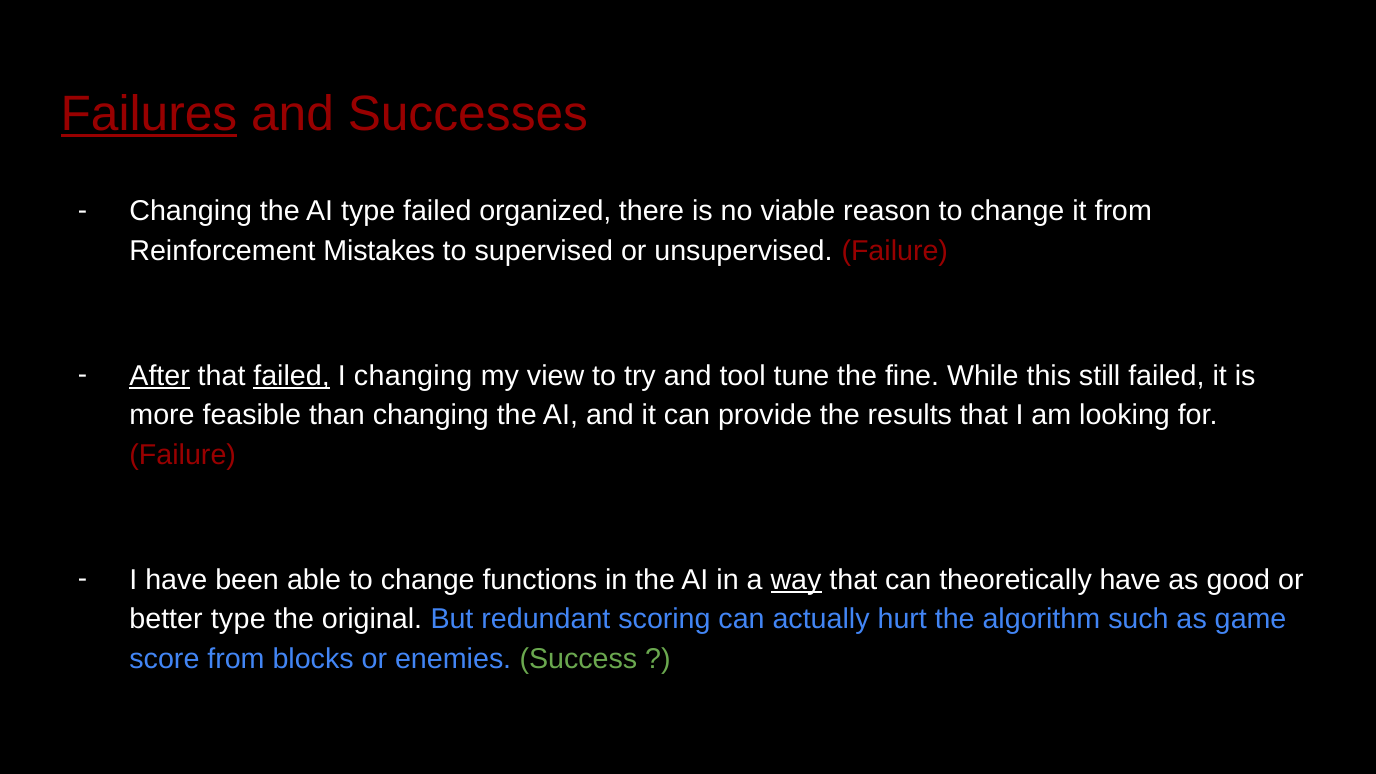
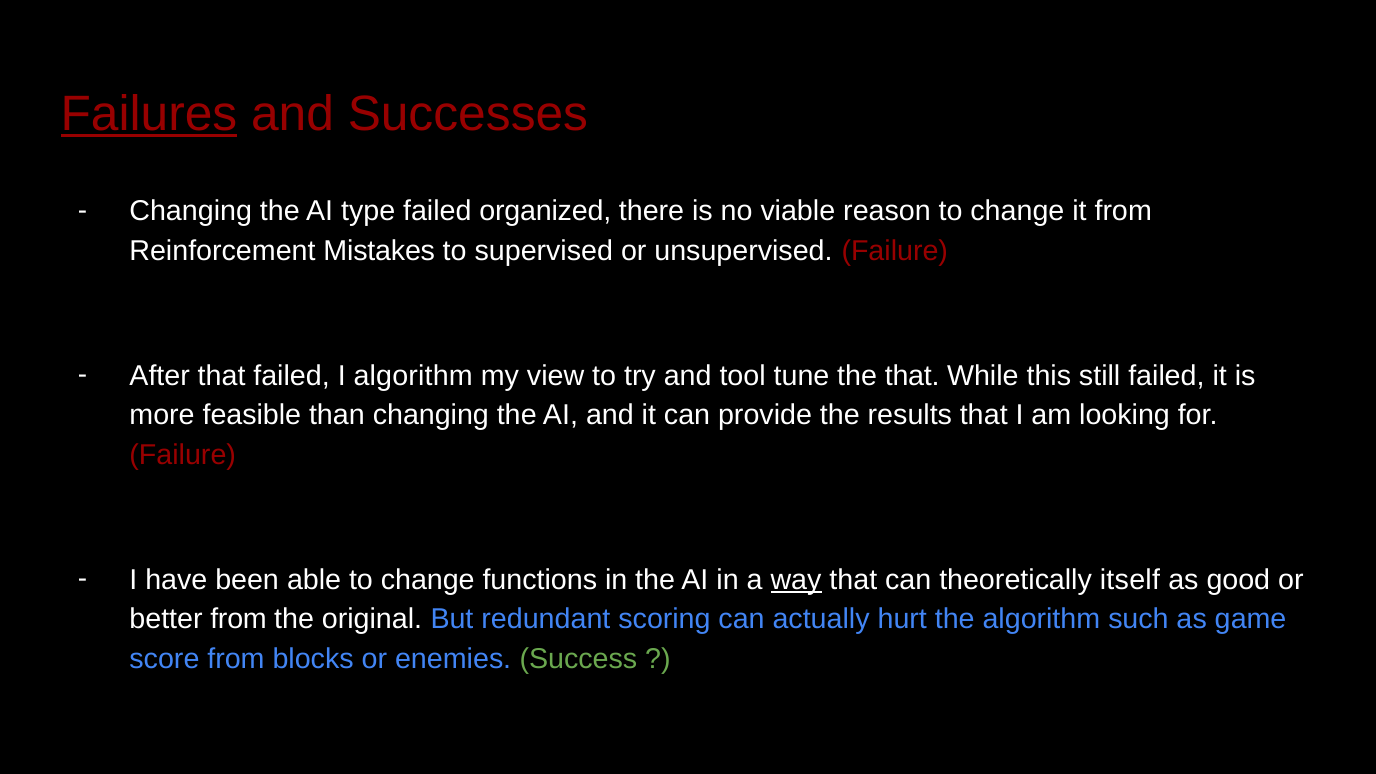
After underline: present -> none (160, 376)
failed underline: present -> none (292, 376)
I changing: changing -> algorithm (413, 376)
the fine: fine -> that (912, 376)
theoretically have: have -> itself (1130, 580)
better type: type -> from (239, 620)
